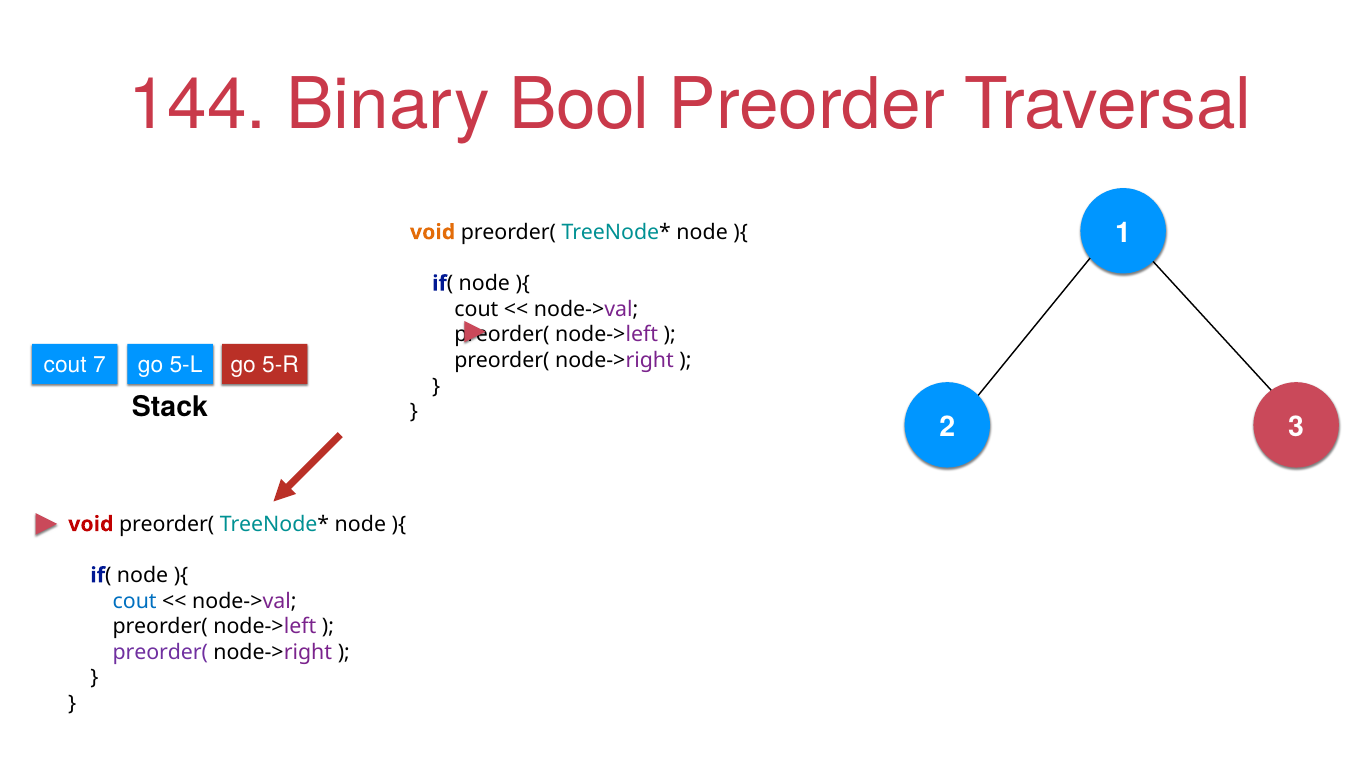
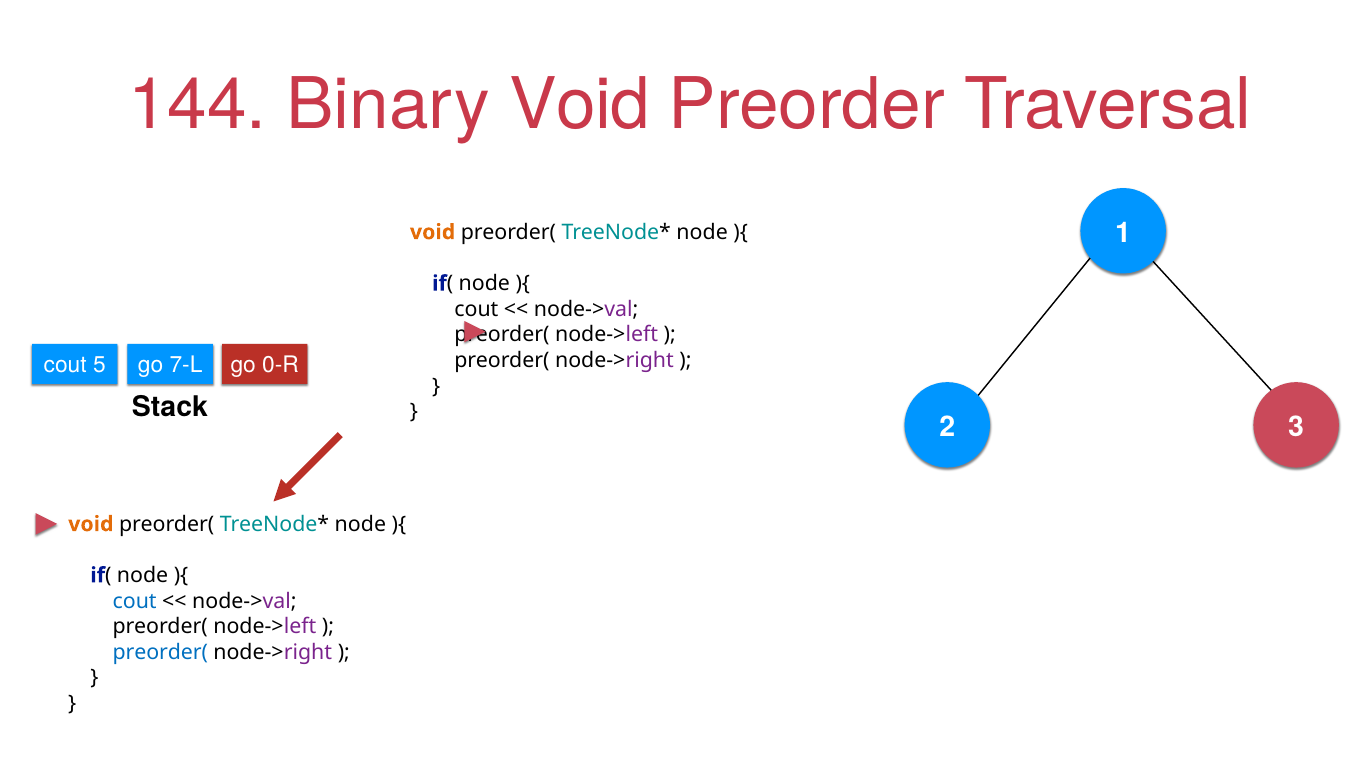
Binary Bool: Bool -> Void (580, 105)
7: 7 -> 5 (99, 365)
5-L: 5-L -> 7-L (186, 365)
5-R: 5-R -> 0-R (281, 365)
void colour: red -> orange (91, 524)
preorder( colour: purple -> blue (160, 652)
